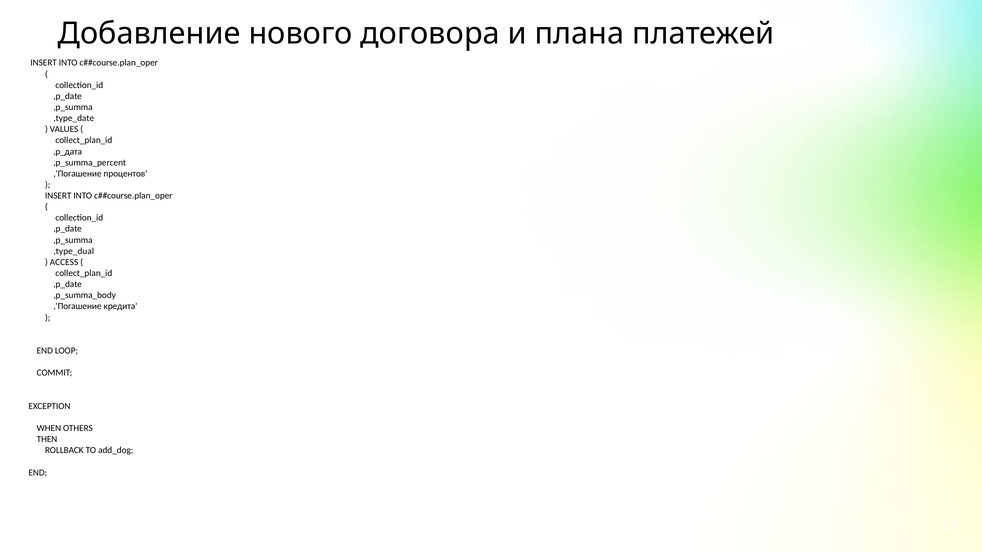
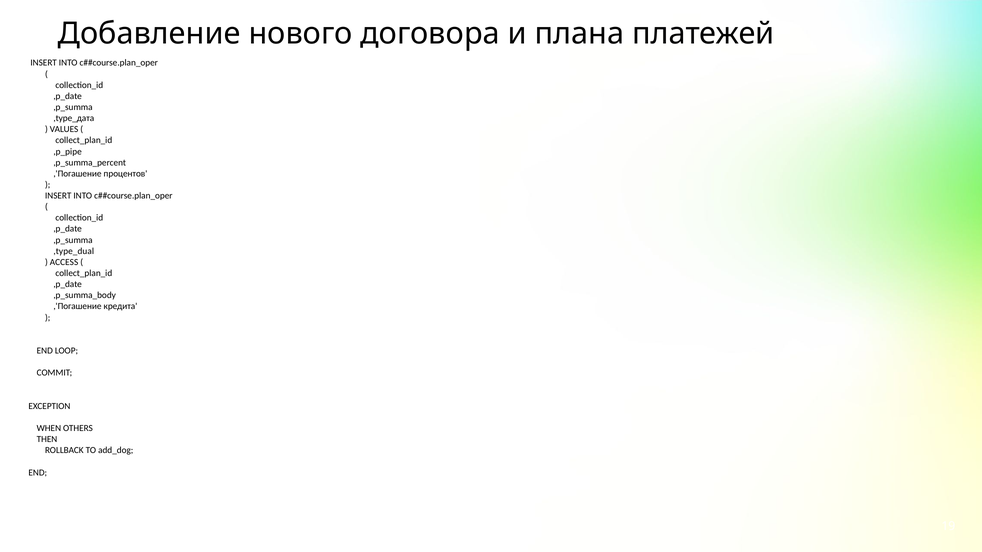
,type_date: ,type_date -> ,type_дата (74, 118)
,p_дата: ,p_дата -> ,p_pipe (68, 152)
